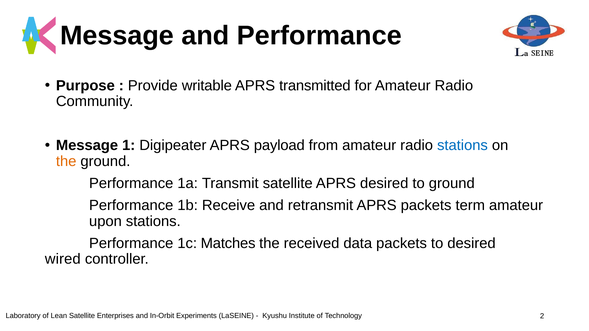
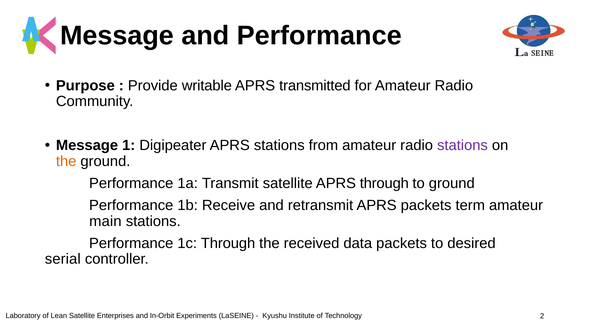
APRS payload: payload -> stations (279, 146)
stations colour: blue -> purple (462, 146)
APRS desired: desired -> through (384, 184)
upon: upon -> main (105, 221)
1c Matches: Matches -> Through (228, 243)
wired: wired -> serial (63, 259)
